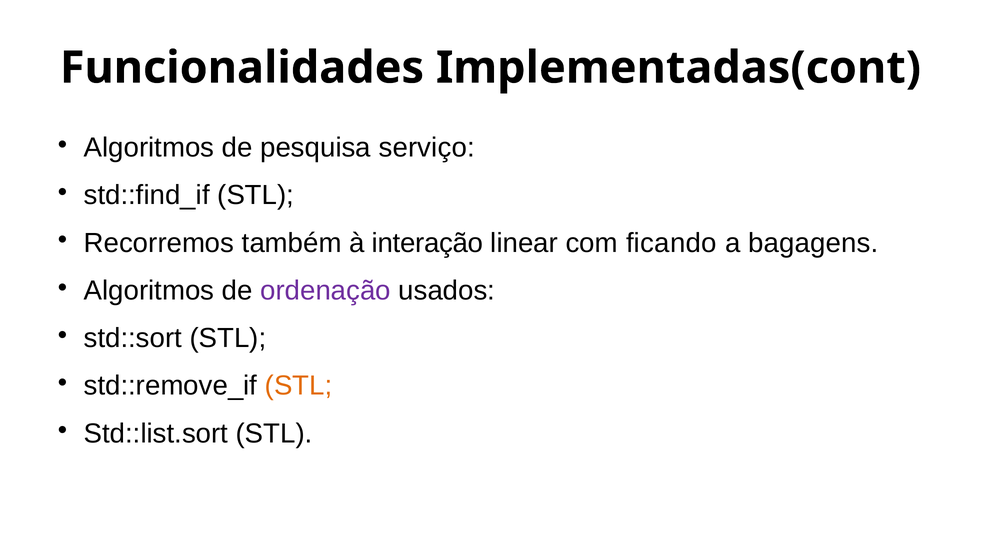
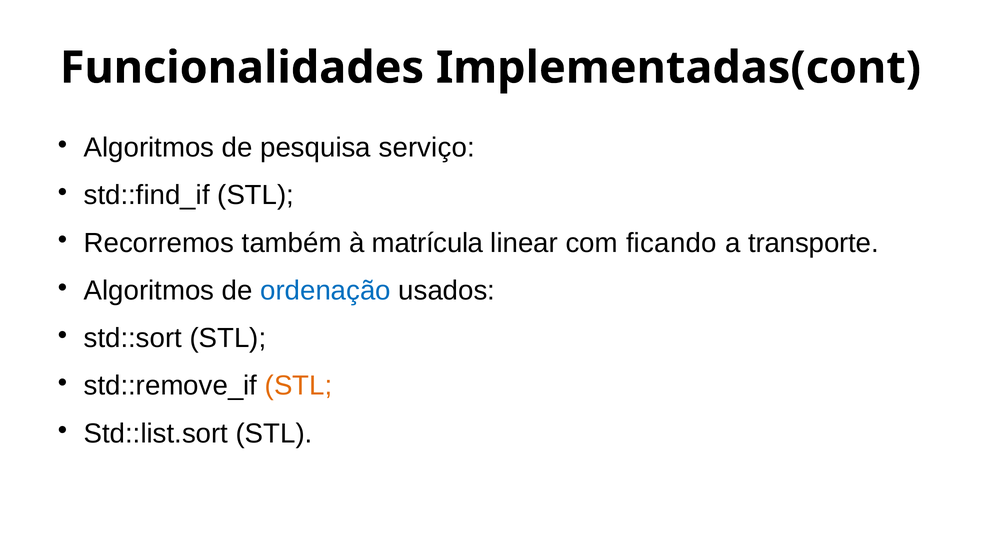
interação: interação -> matrícula (428, 243)
bagagens: bagagens -> transporte (813, 243)
ordenação colour: purple -> blue (326, 291)
